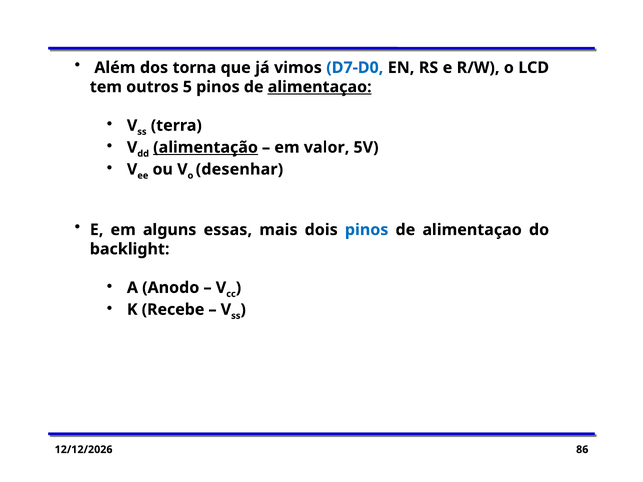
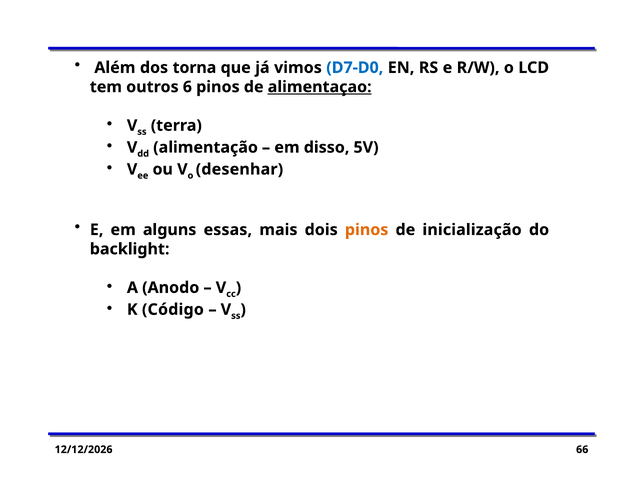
5: 5 -> 6 (187, 87)
alimentação underline: present -> none (206, 147)
valor: valor -> disso (327, 147)
pinos colour: blue -> orange (367, 230)
alimentaçao: alimentaçao -> inicialização (472, 230)
Recebe: Recebe -> Código (173, 310)
86: 86 -> 66 (582, 450)
